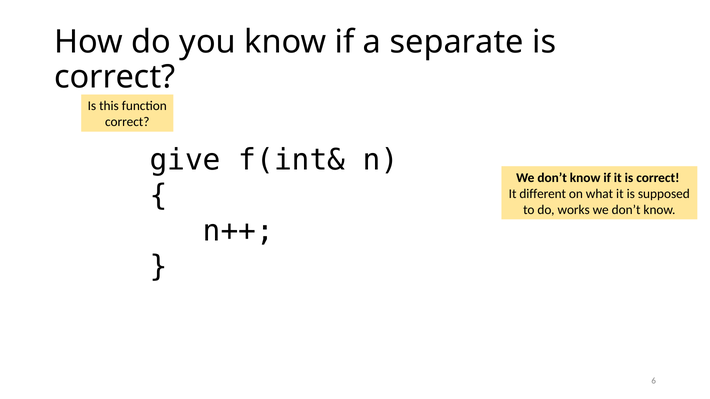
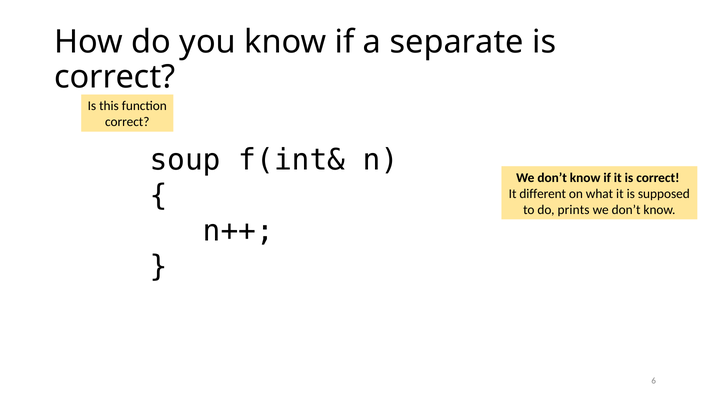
give: give -> soup (185, 160)
works: works -> prints (574, 210)
